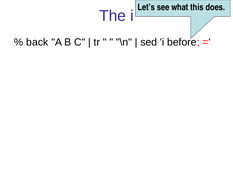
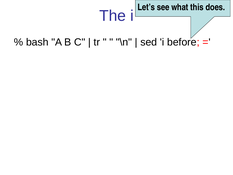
back: back -> bash (37, 42)
